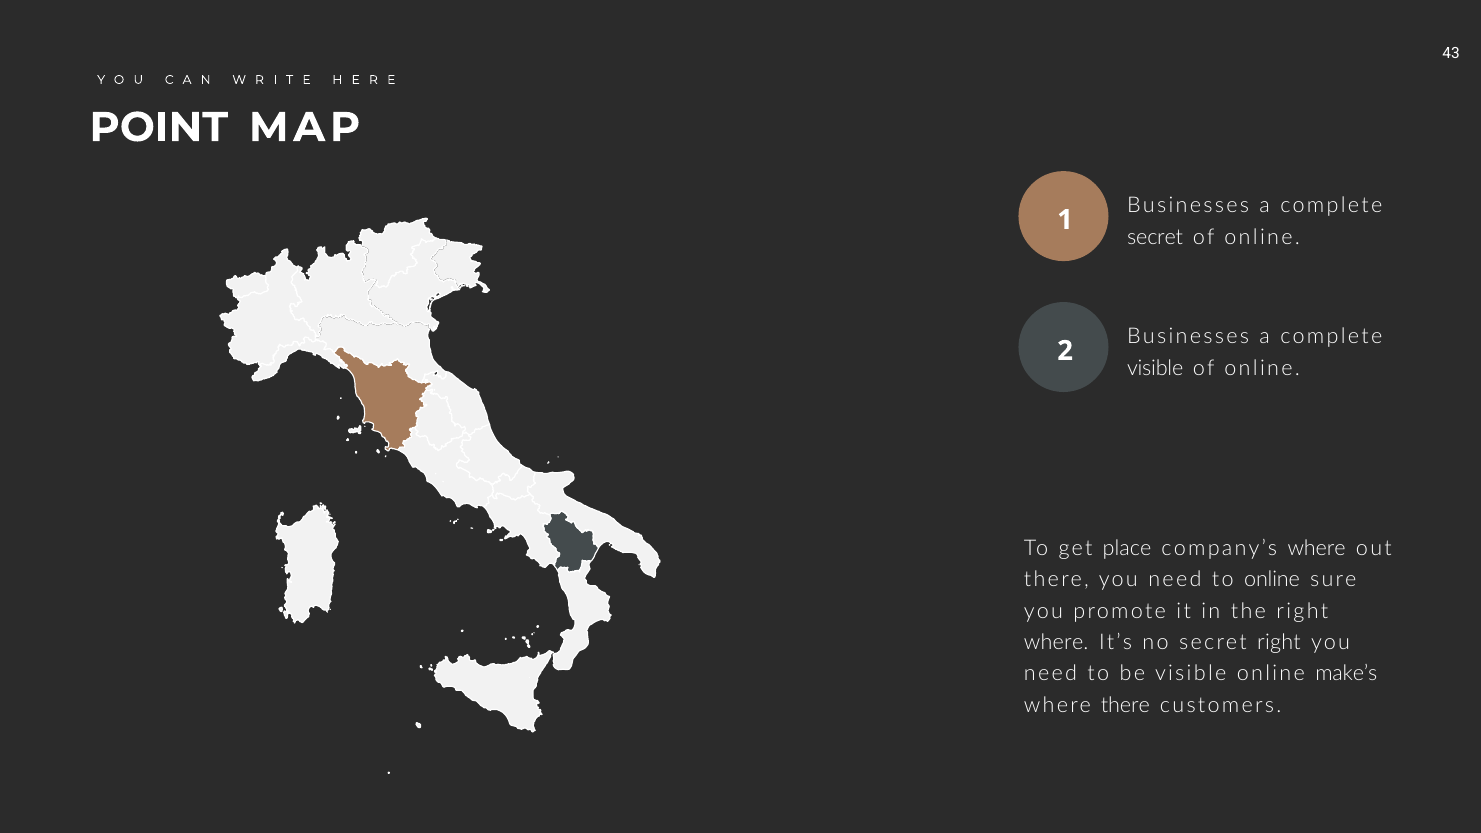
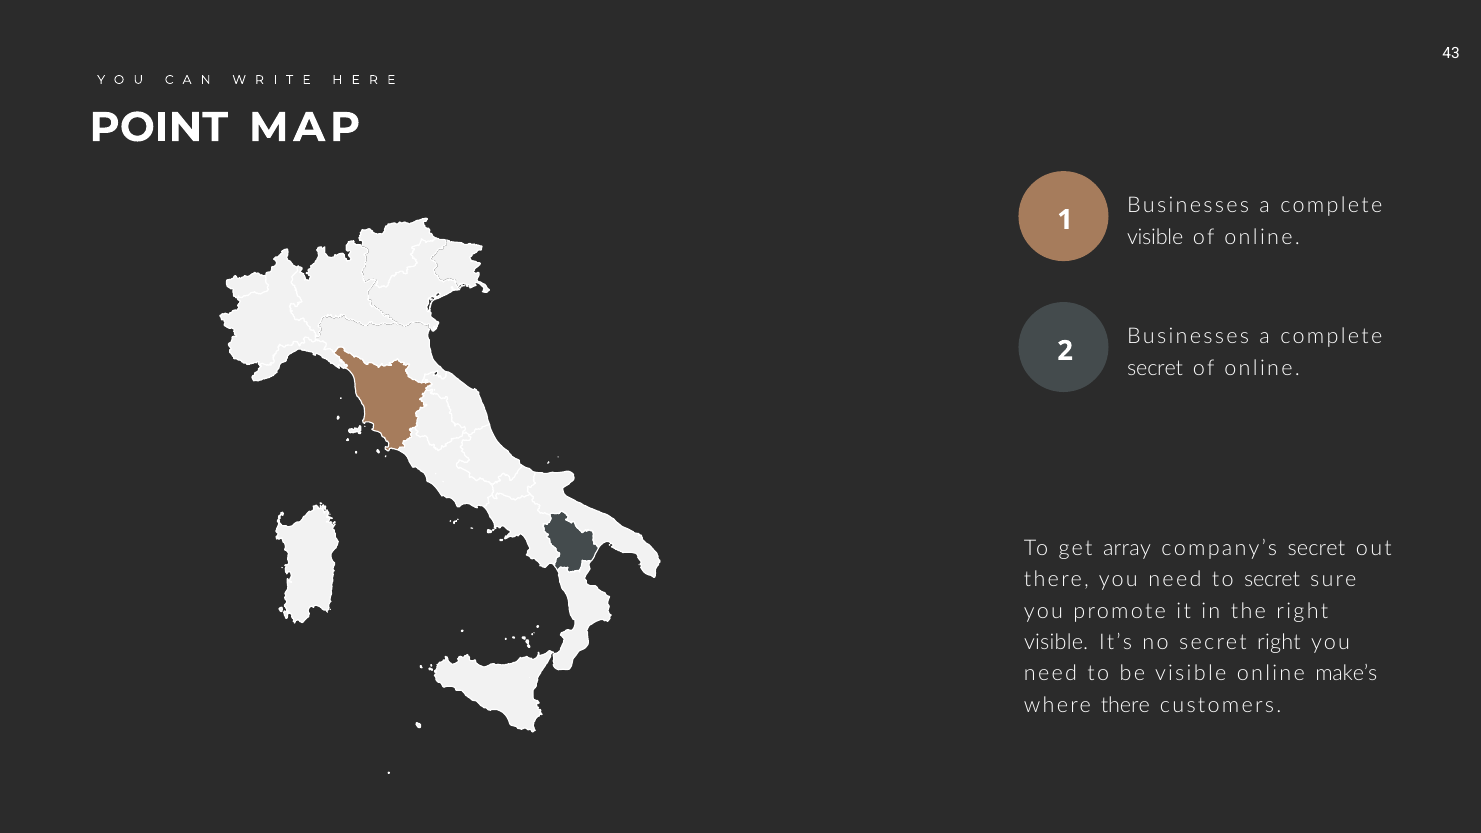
secret: secret -> visible (1155, 237)
visible: visible -> secret (1155, 368)
place: place -> array (1127, 548)
company’s where: where -> secret (1316, 548)
to online: online -> secret (1272, 580)
where: where -> visible (1056, 643)
